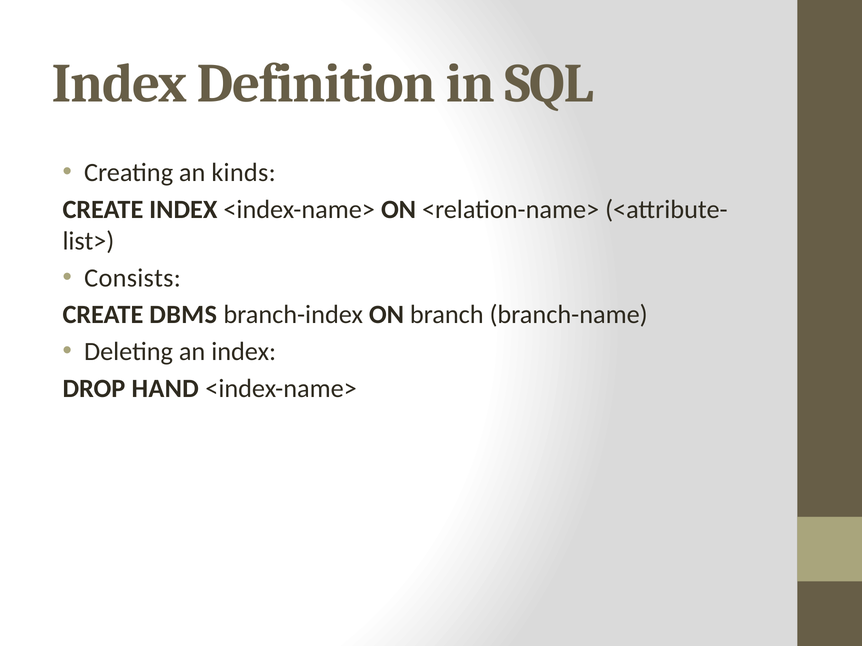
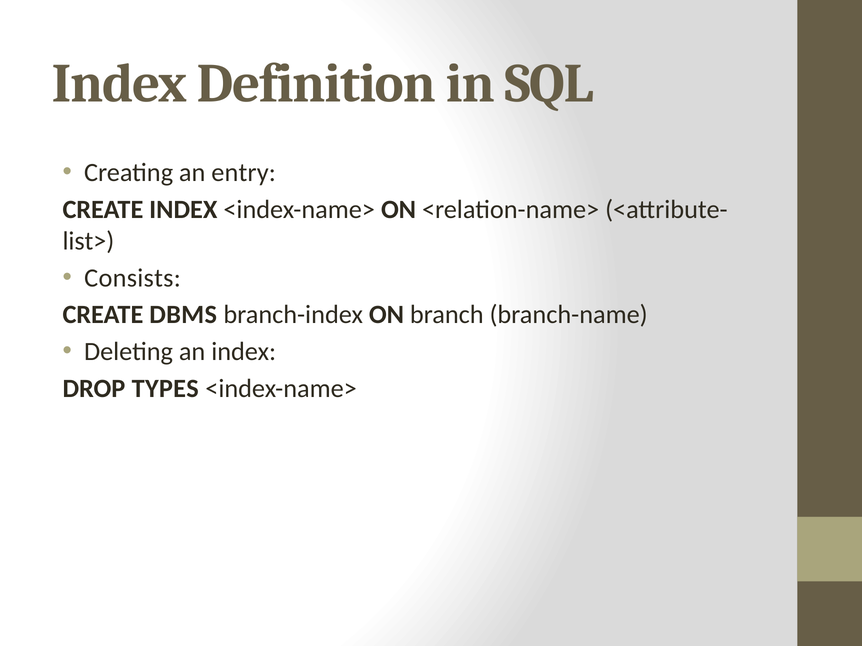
kinds: kinds -> entry (244, 173)
HAND: HAND -> TYPES (165, 389)
